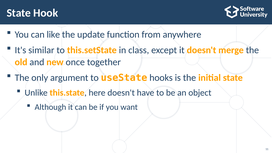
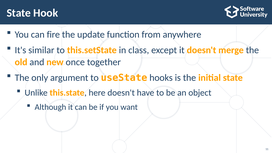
like: like -> fire (53, 35)
